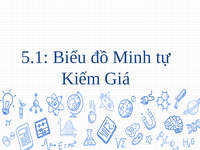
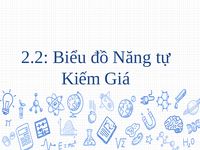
5.1: 5.1 -> 2.2 (35, 57)
Minh: Minh -> Năng (132, 57)
